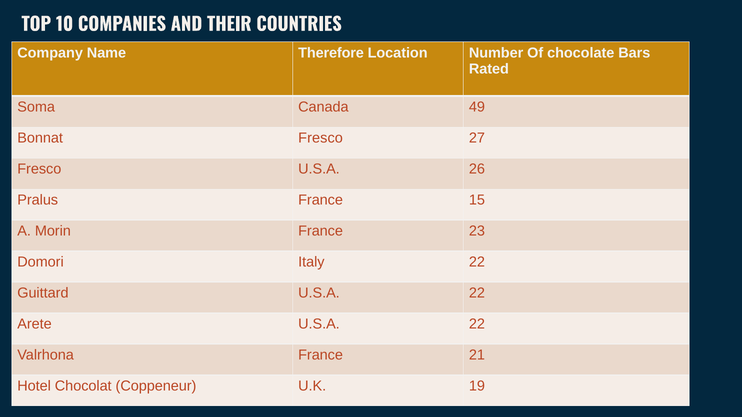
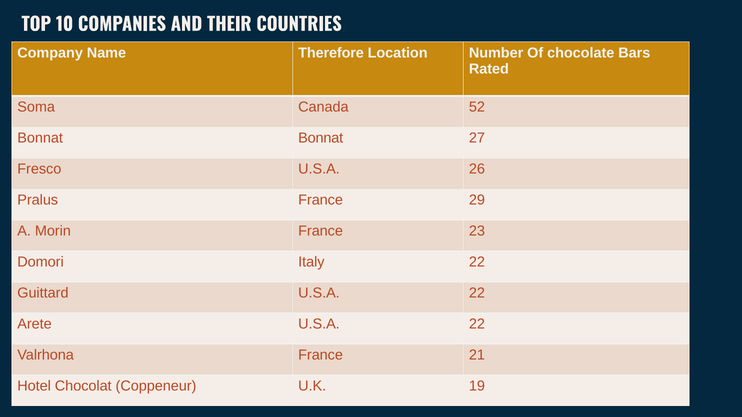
49: 49 -> 52 (477, 107)
Bonnat Fresco: Fresco -> Bonnat (321, 138)
15: 15 -> 29 (477, 200)
